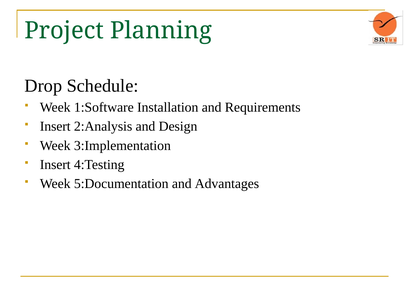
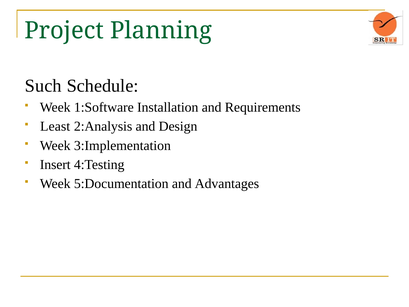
Drop: Drop -> Such (43, 86)
Insert: Insert -> Least (55, 126)
